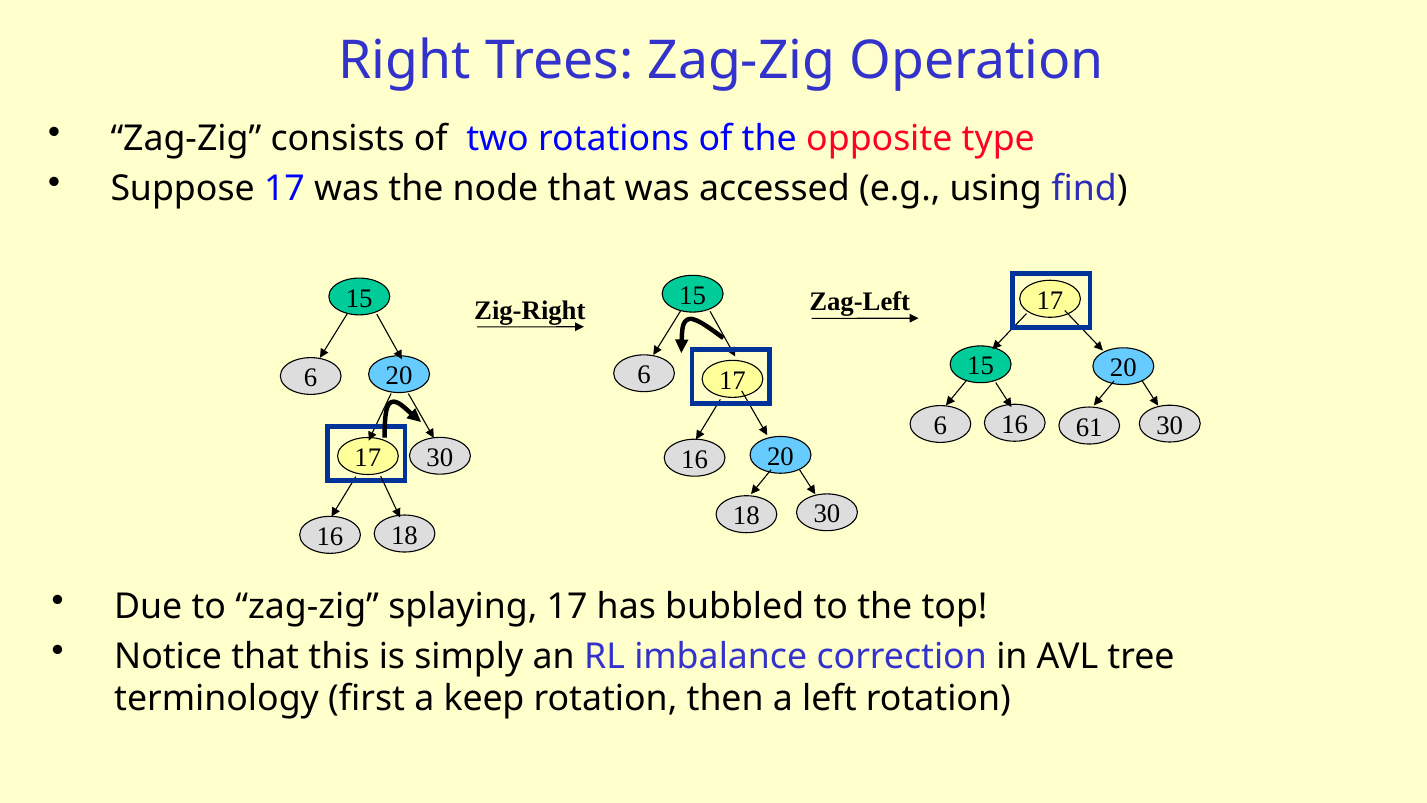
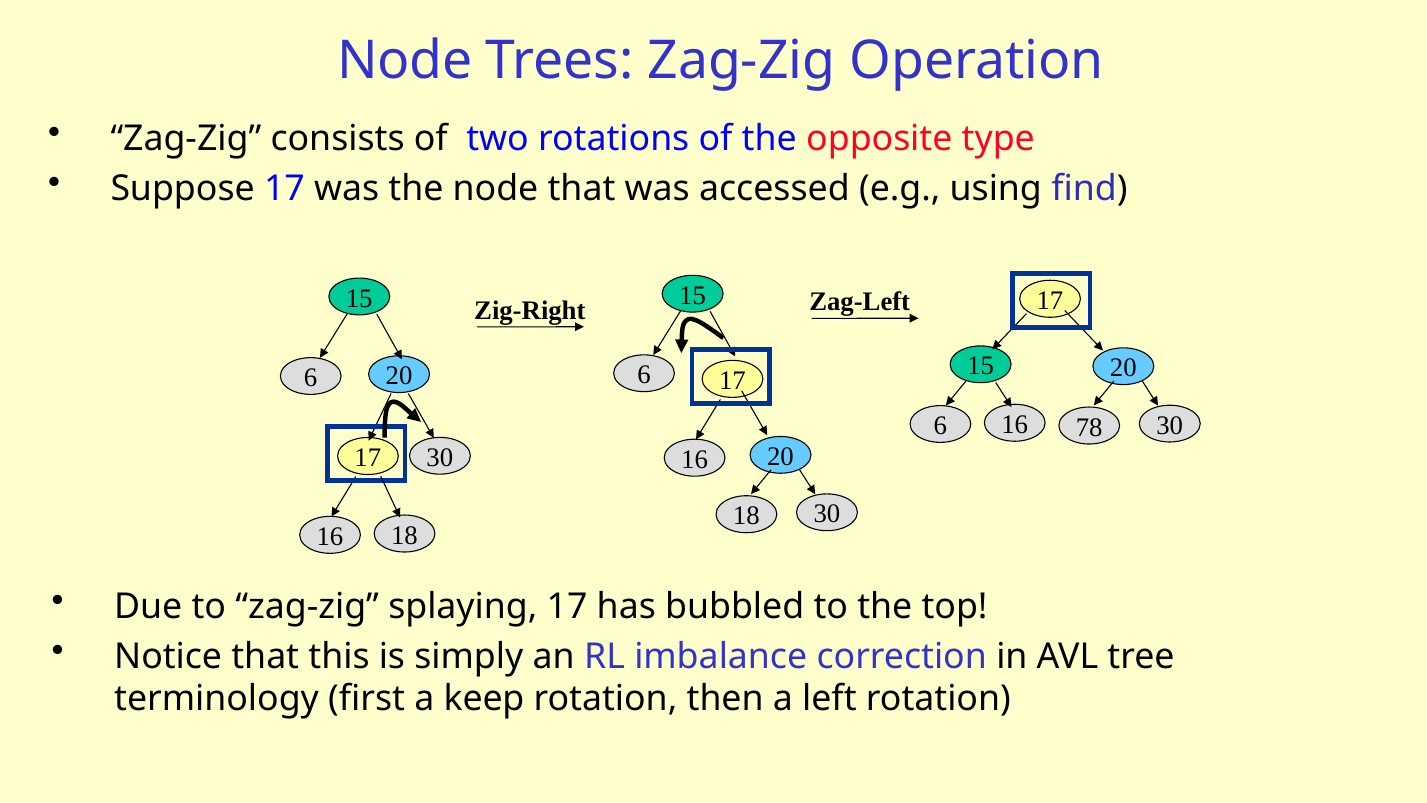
Right: Right -> Node (405, 61)
61: 61 -> 78 (1089, 427)
